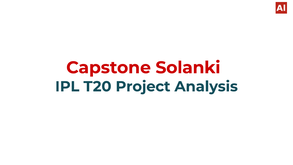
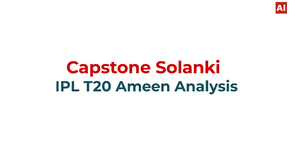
Project: Project -> Ameen (143, 86)
